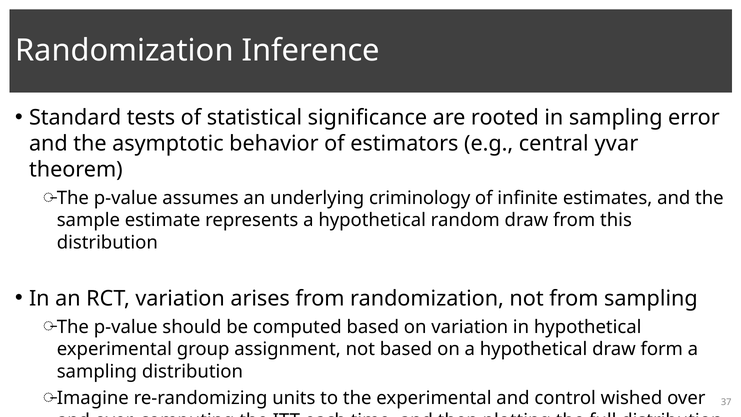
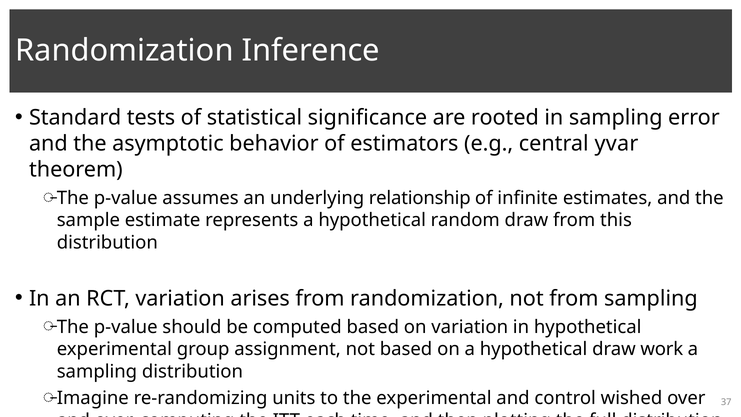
criminology: criminology -> relationship (420, 198)
form: form -> work (662, 349)
